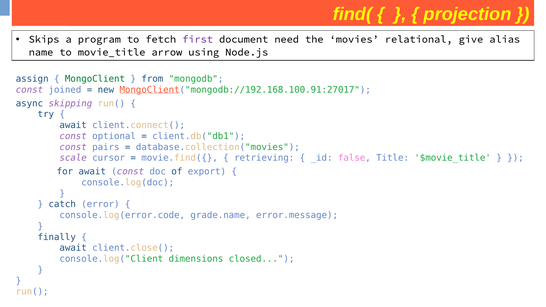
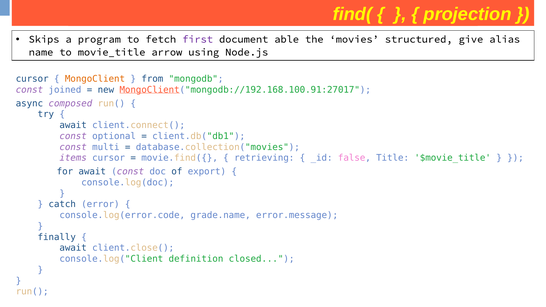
need: need -> able (287, 39)
relational: relational -> structured (419, 39)
assign: assign -> cursor (32, 79)
MongoClient colour: green -> orange (95, 79)
skipping: skipping -> composed (70, 103)
pairs: pairs -> multi (106, 147)
scale: scale -> items (73, 158)
dimensions: dimensions -> definition (196, 259)
